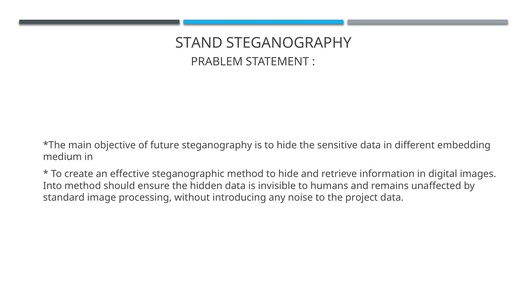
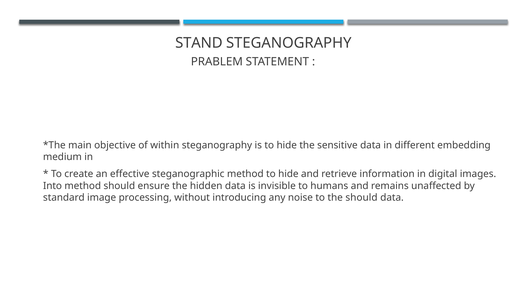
future: future -> within (165, 145)
the project: project -> should (361, 198)
